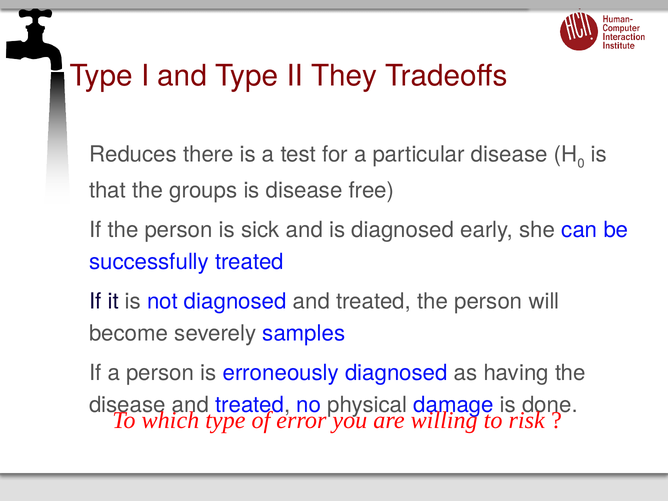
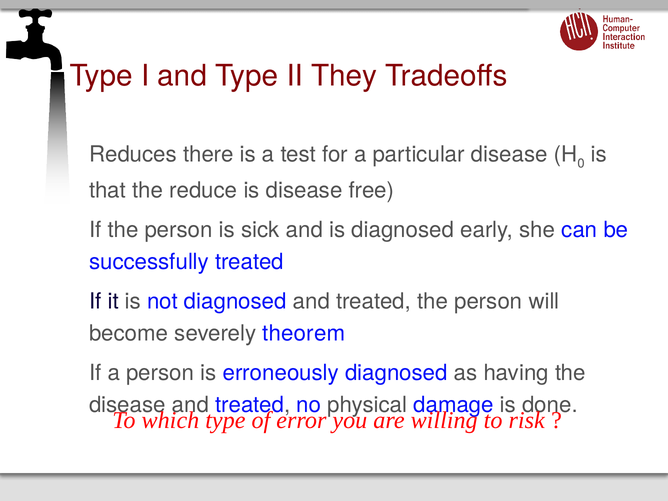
groups: groups -> reduce (203, 190)
samples: samples -> theorem (304, 333)
